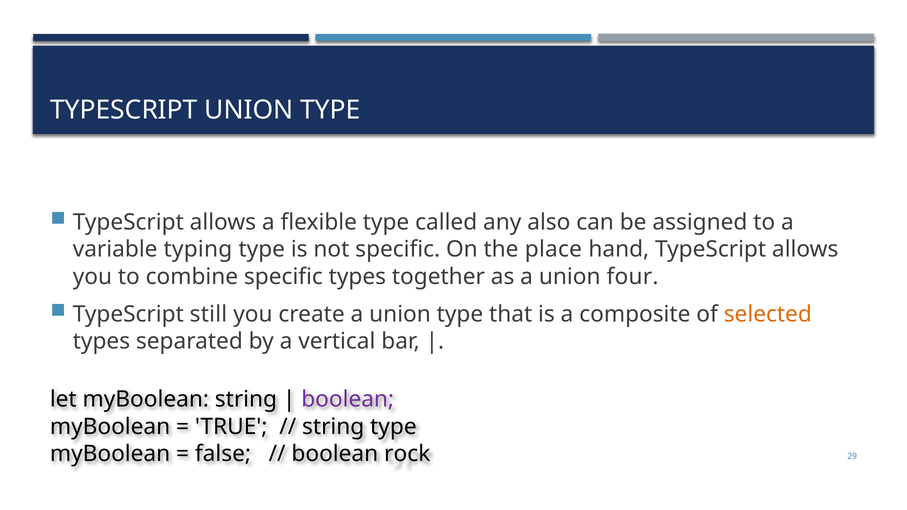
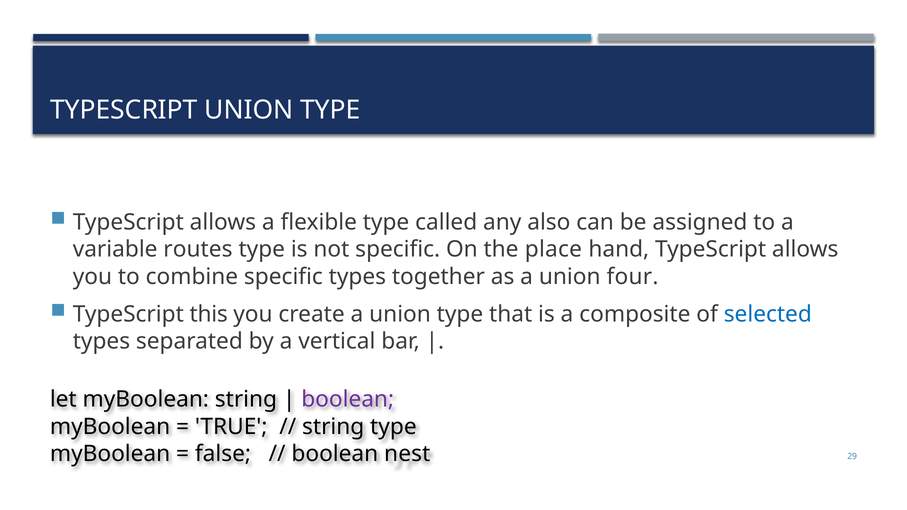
typing: typing -> routes (198, 250)
still: still -> this (209, 314)
selected colour: orange -> blue (768, 314)
rock: rock -> nest (407, 454)
